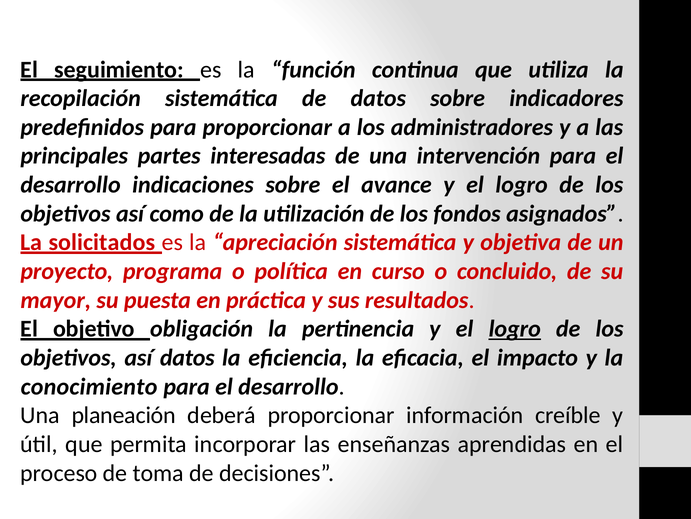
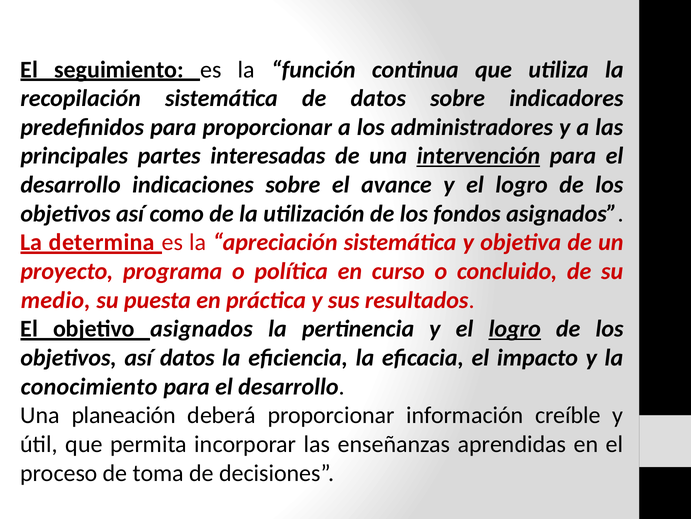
intervención underline: none -> present (478, 156)
solicitados: solicitados -> determina (102, 242)
mayor: mayor -> medio (56, 300)
objetivo obligación: obligación -> asignados (201, 329)
